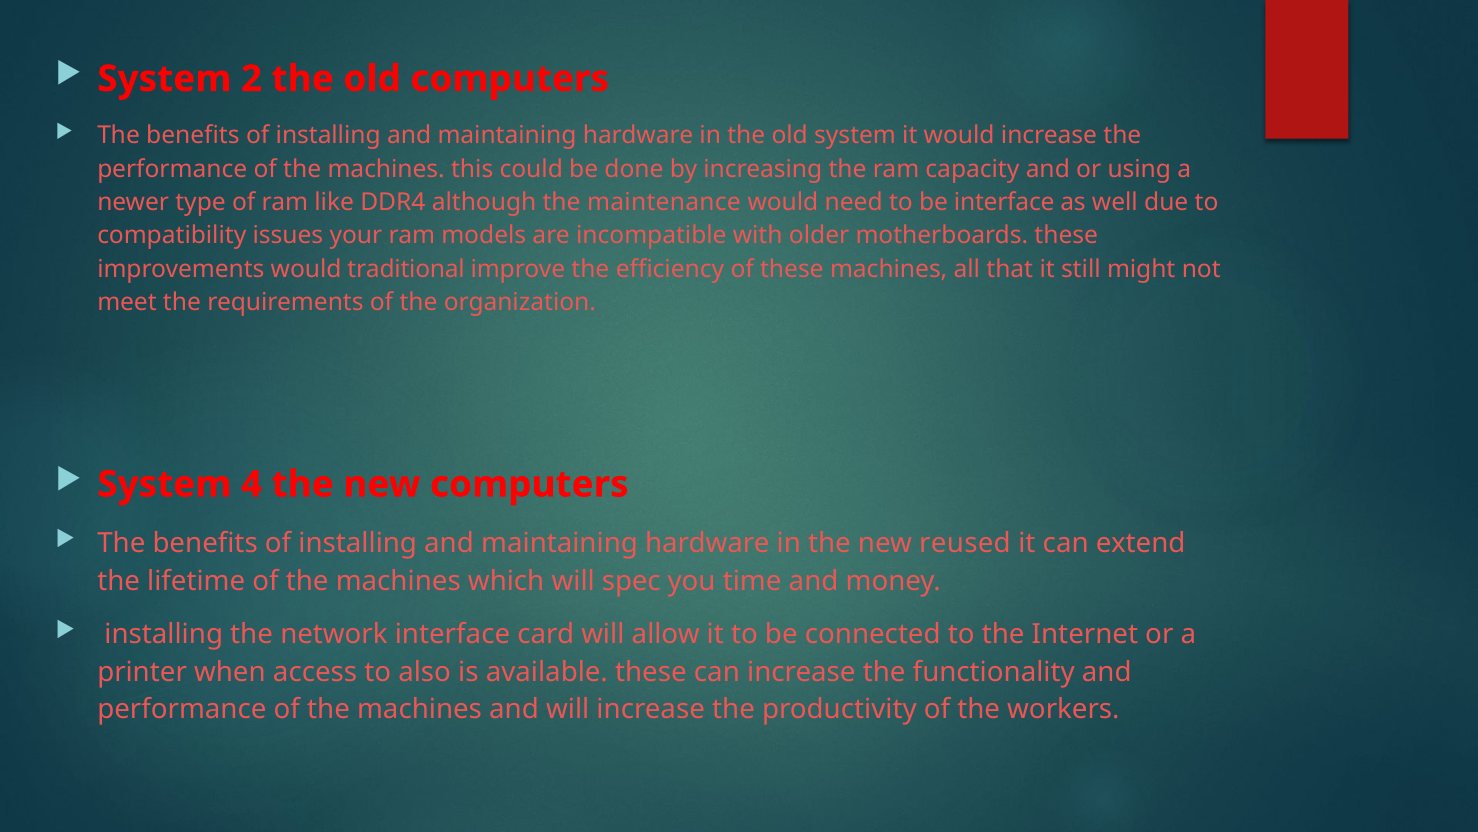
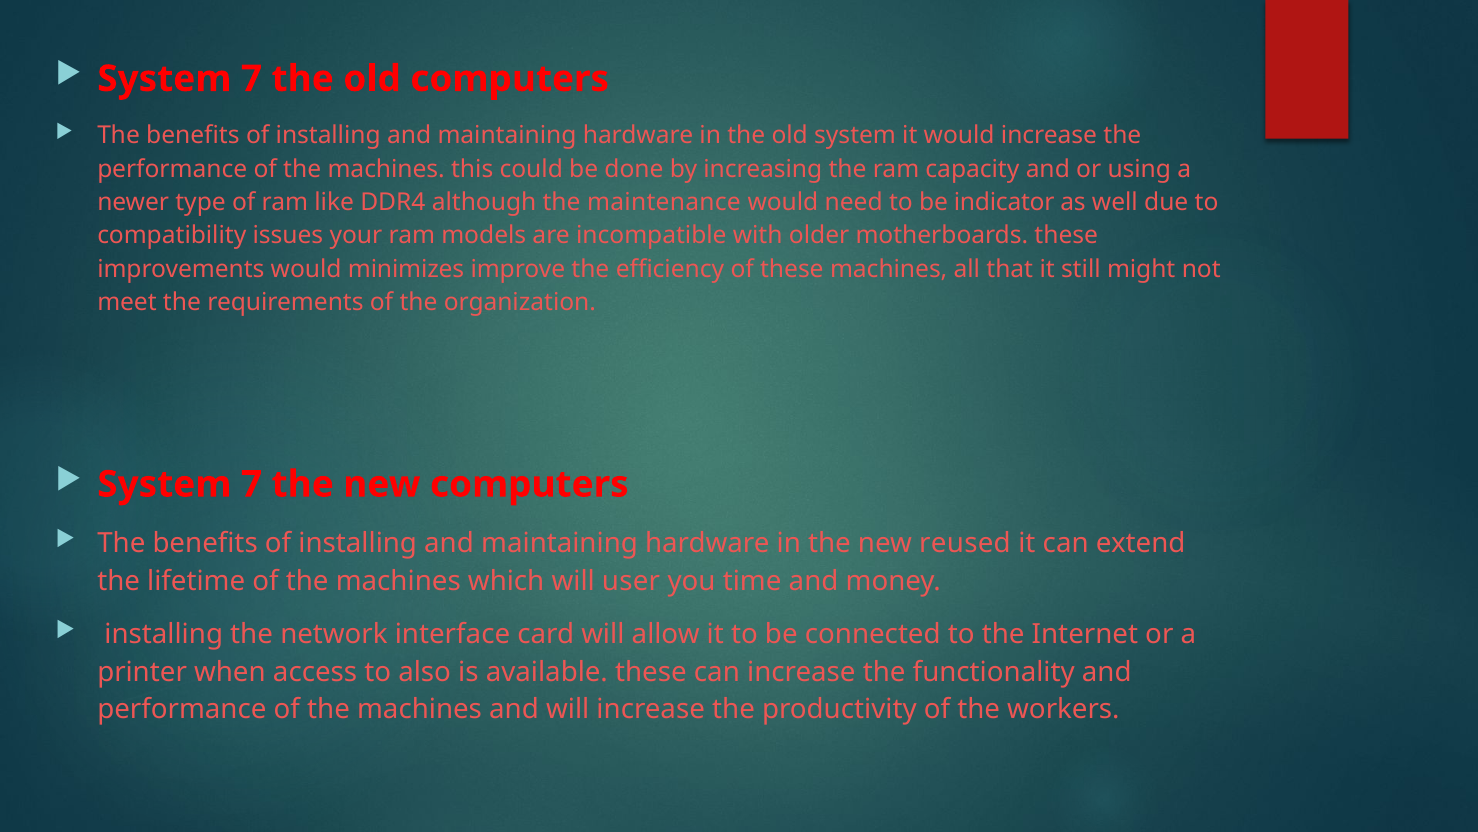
2: 2 -> 7 (252, 79)
be interface: interface -> indicator (1004, 202)
traditional: traditional -> minimizes (406, 269)
4: 4 -> 7 (252, 484)
spec: spec -> user (631, 581)
